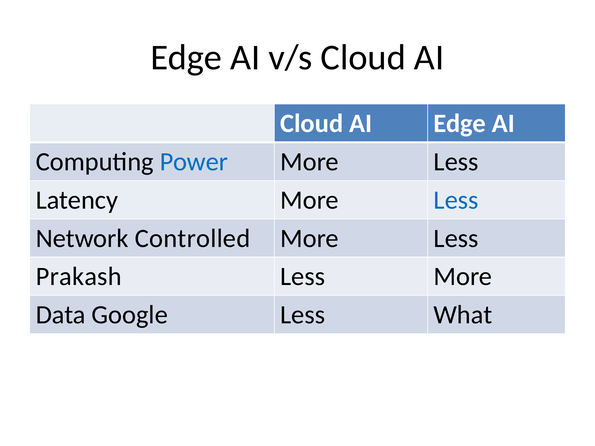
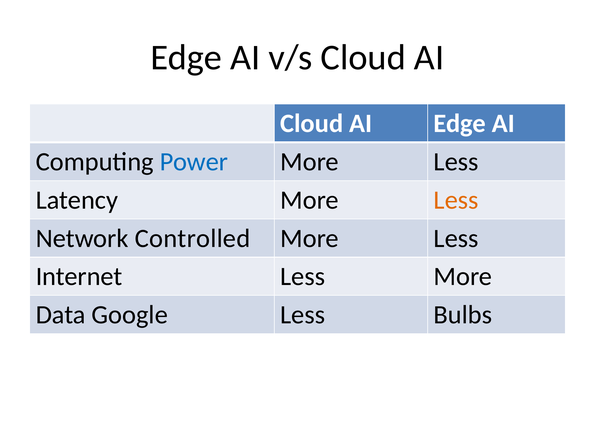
Less colour: blue -> orange (456, 200)
Prakash: Prakash -> Internet (79, 277)
What: What -> Bulbs (463, 315)
